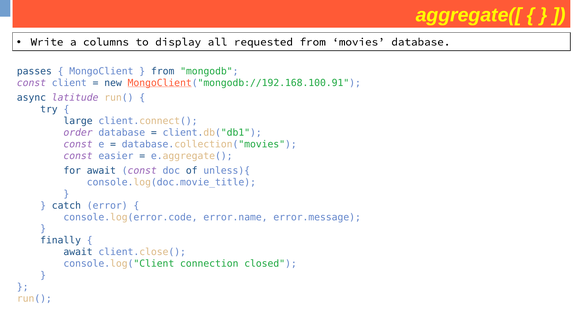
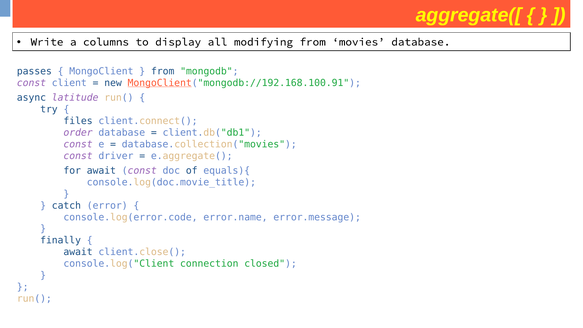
requested: requested -> modifying (263, 42)
large: large -> files (78, 121)
easier: easier -> driver (116, 156)
unless){: unless){ -> equals){ (227, 170)
